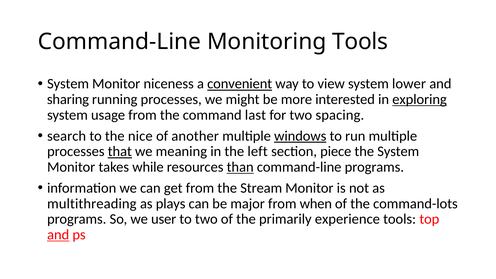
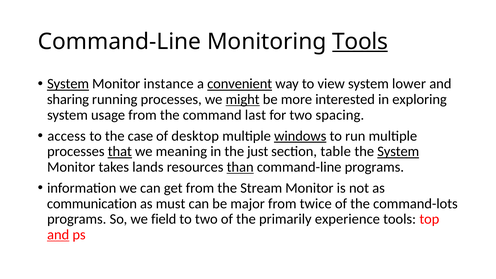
Tools underline: none -> present (360, 42)
System underline: none -> present (68, 84)
niceness: niceness -> instance (169, 84)
might underline: none -> present (243, 99)
exploring underline: present -> none (420, 99)
search: search -> access (67, 136)
nice: nice -> case (140, 136)
another: another -> desktop (195, 136)
left: left -> just (258, 152)
piece: piece -> table (336, 152)
System underline: none -> present (398, 152)
while: while -> lands (148, 167)
multithreading: multithreading -> communication (92, 204)
plays: plays -> must (171, 204)
when: when -> twice (316, 204)
user: user -> field (164, 219)
